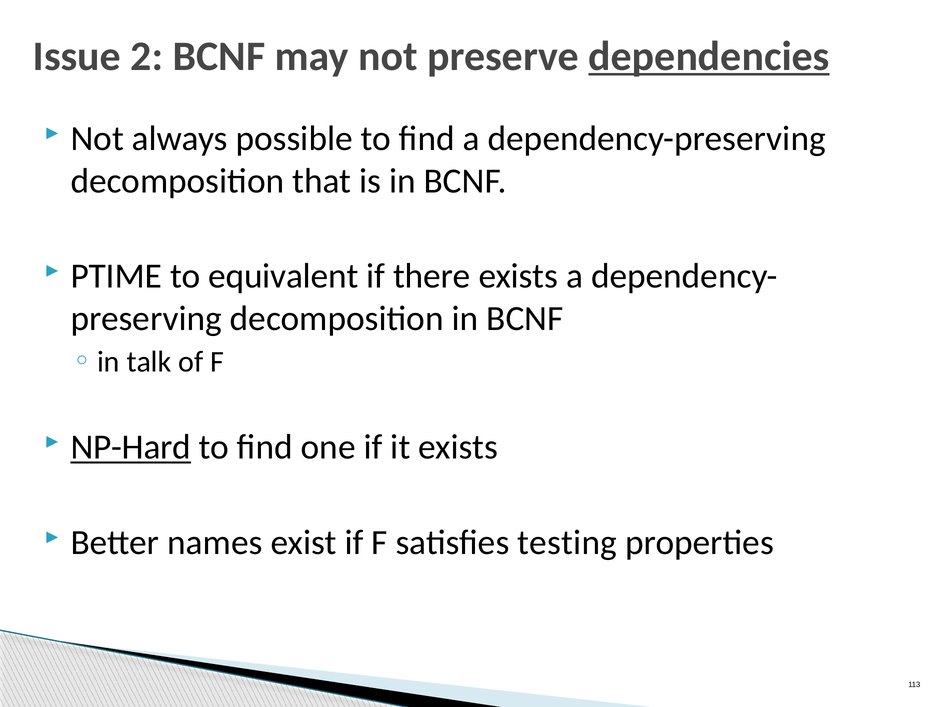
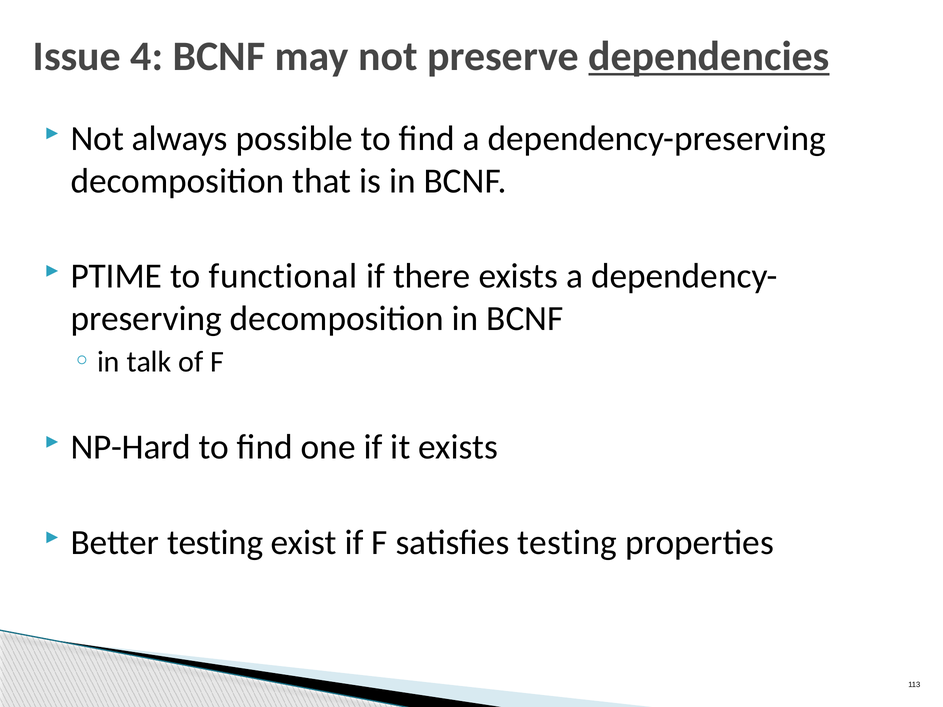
2: 2 -> 4 (147, 56)
equivalent: equivalent -> functional (283, 276)
NP-Hard underline: present -> none (131, 447)
Better names: names -> testing (215, 543)
